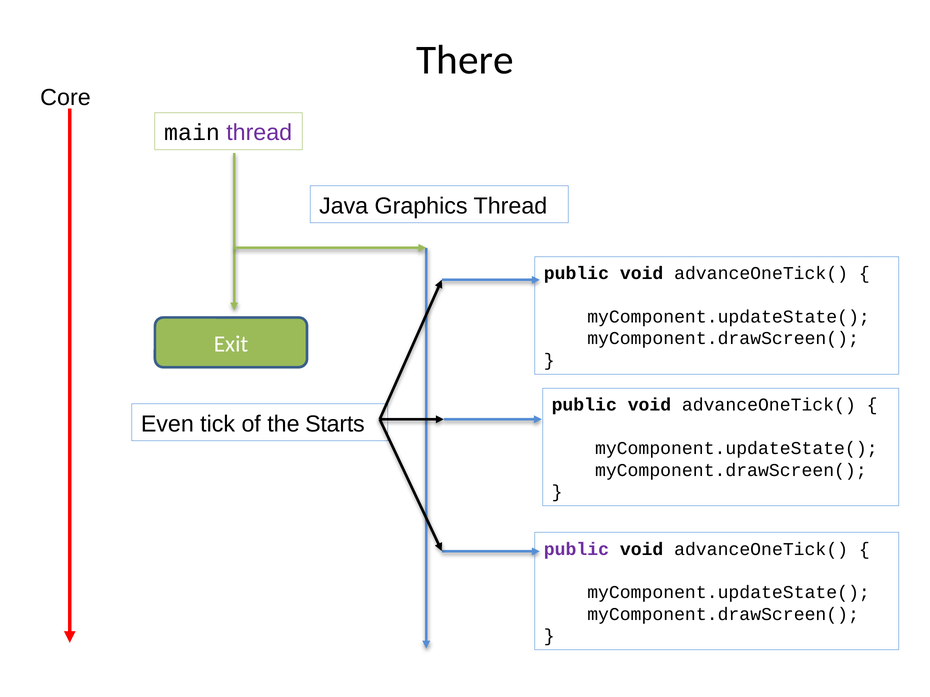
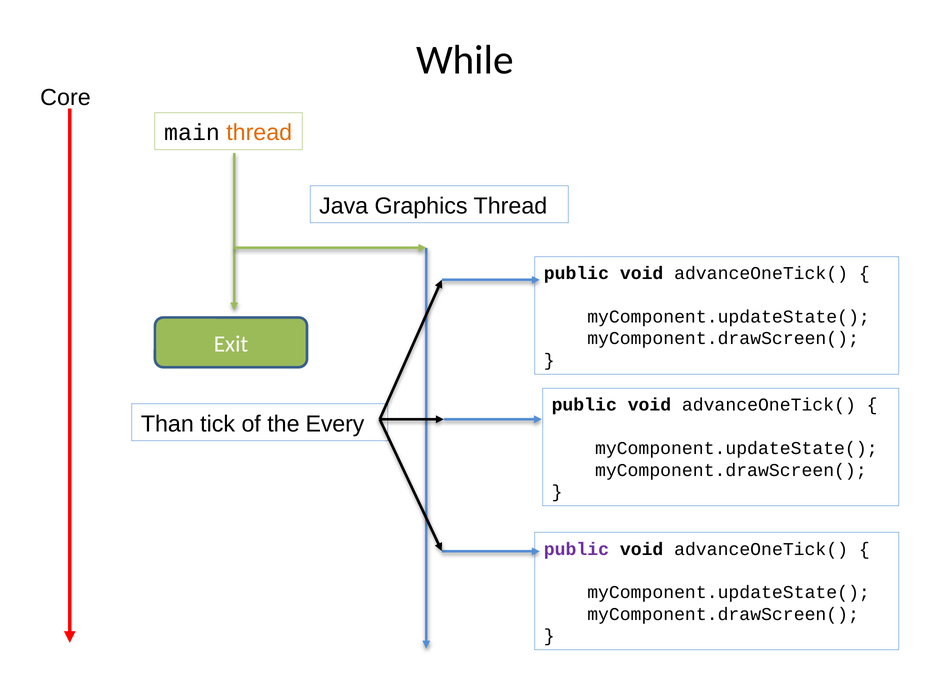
There: There -> While (465, 60)
thread colour: purple -> orange (259, 133)
Even: Even -> Than (167, 424)
Starts: Starts -> Every (335, 424)
